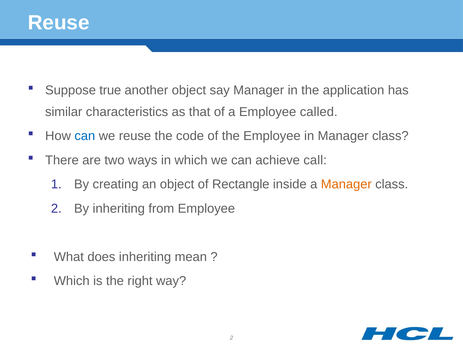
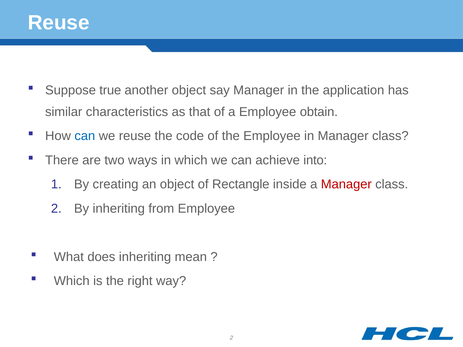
called: called -> obtain (319, 112)
call: call -> into (315, 160)
Manager colour: orange -> red (346, 185)
